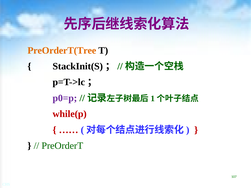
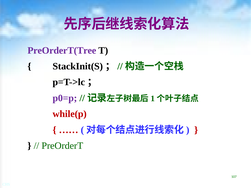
PreOrderT(Tree colour: orange -> purple (62, 50)
